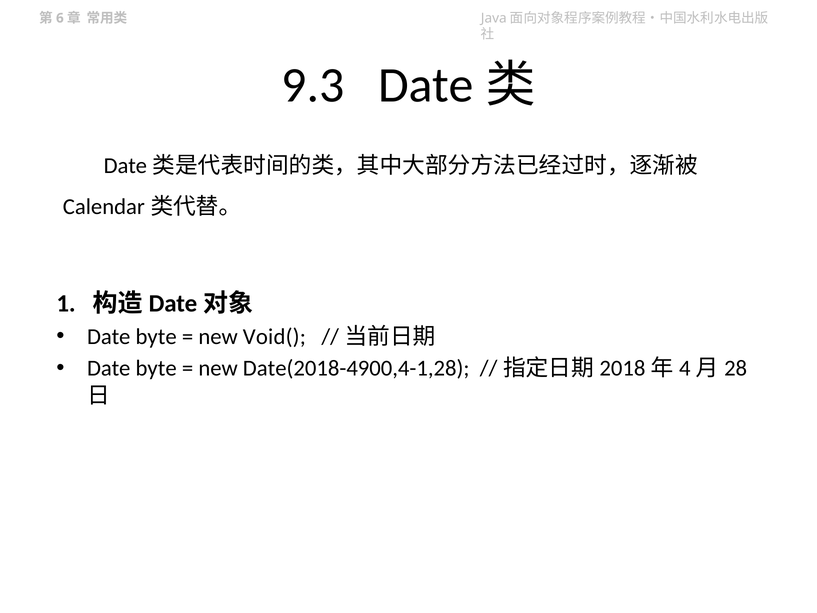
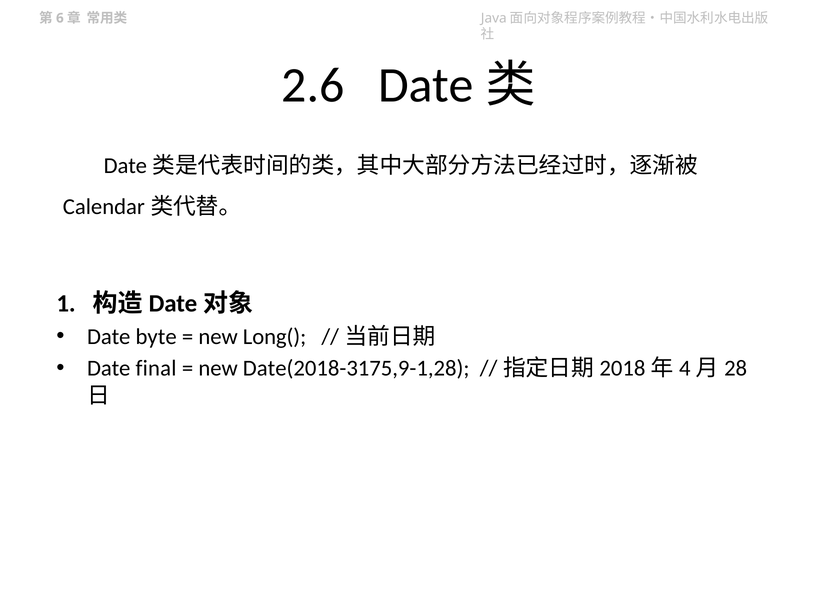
9.3: 9.3 -> 2.6 (313, 85)
Void(: Void( -> Long( (275, 337)
byte: byte -> final (156, 368)
Date(2018-4900,4-1,28: Date(2018-4900,4-1,28 -> Date(2018-3175,9-1,28 (356, 368)
